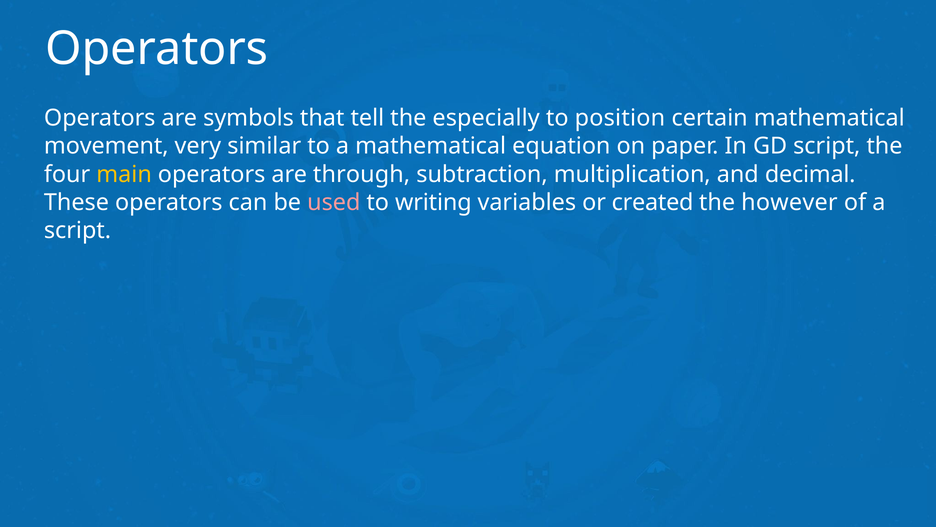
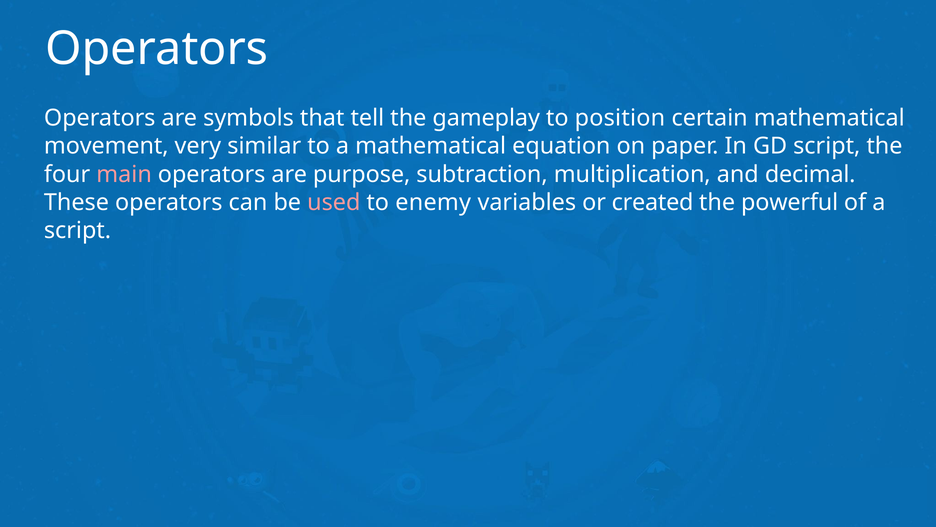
especially: especially -> gameplay (486, 118)
main colour: yellow -> pink (124, 174)
through: through -> purpose (362, 174)
writing: writing -> enemy (433, 202)
however: however -> powerful (790, 202)
